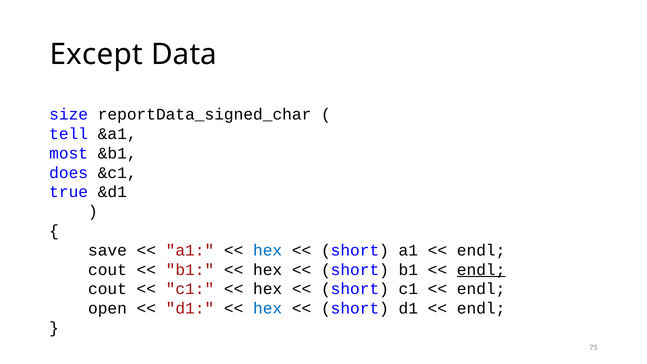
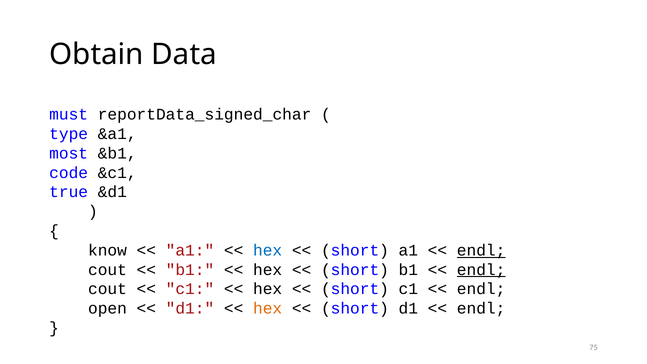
Except: Except -> Obtain (96, 54)
size: size -> must (69, 114)
tell: tell -> type (69, 134)
does: does -> code (69, 173)
save: save -> know (107, 250)
endl underline: none -> present (481, 250)
hex colour: blue -> orange (268, 309)
